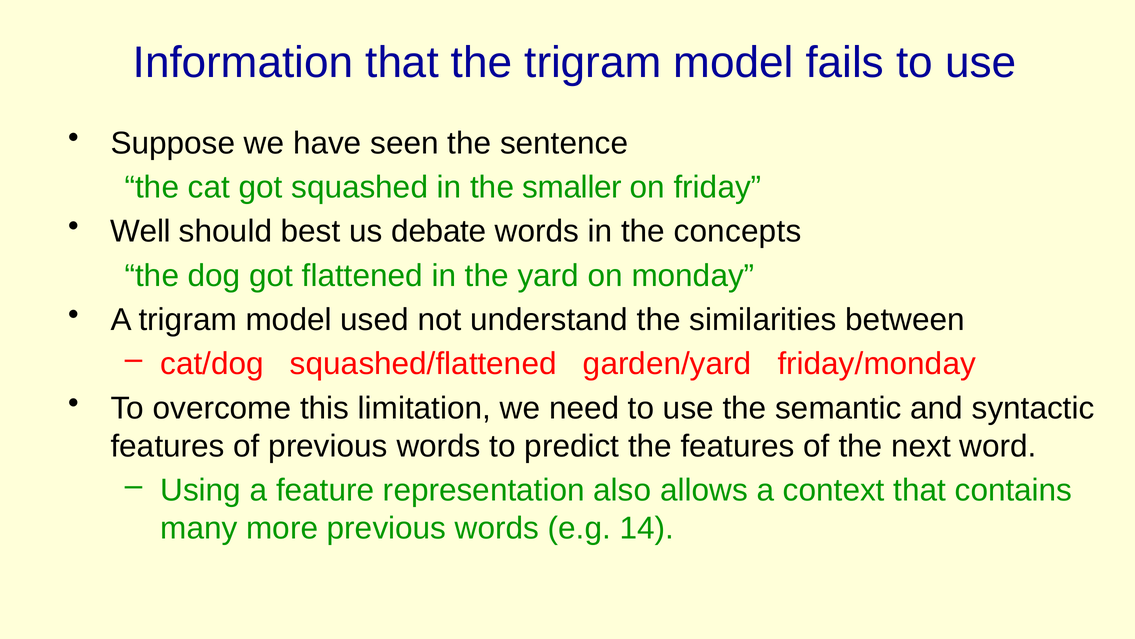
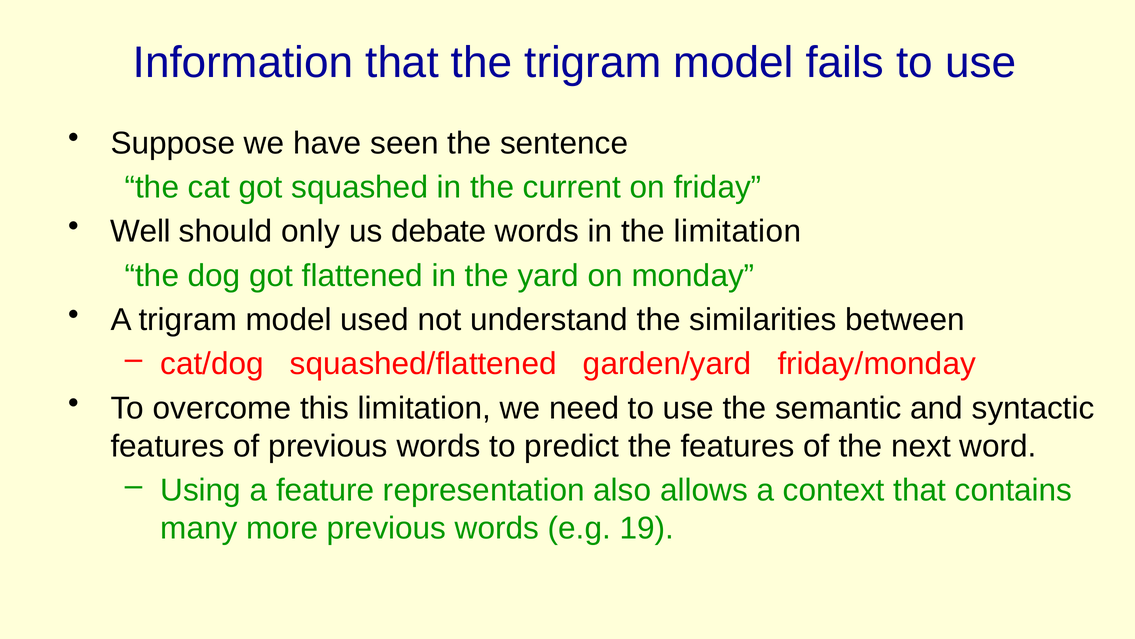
smaller: smaller -> current (572, 187)
best: best -> only (310, 231)
the concepts: concepts -> limitation (738, 231)
14: 14 -> 19 (647, 528)
